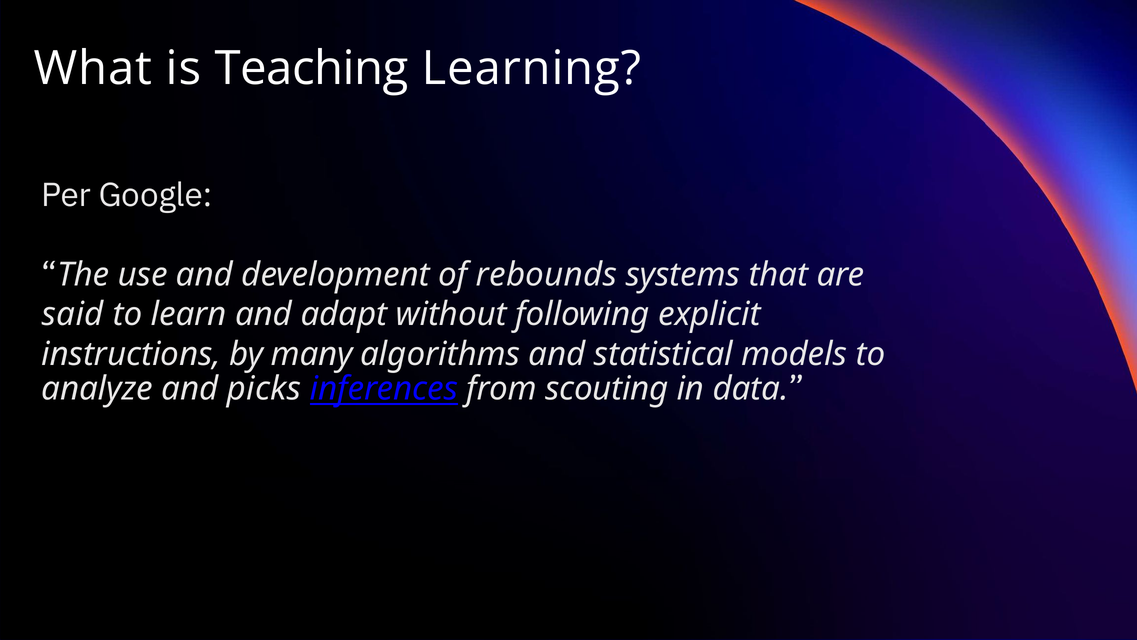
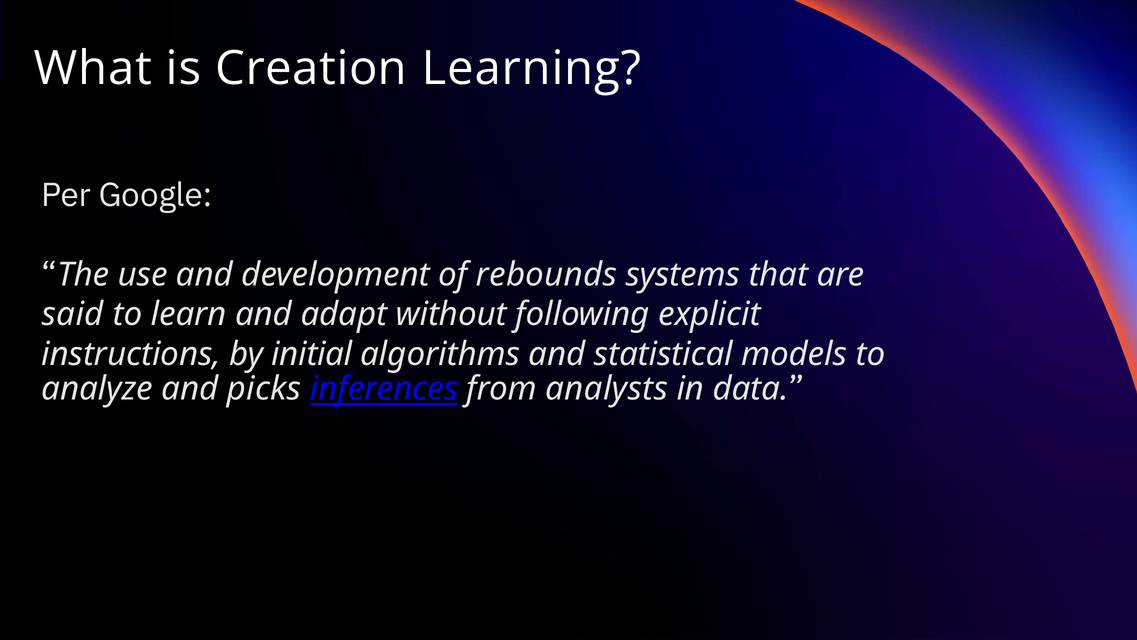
Teaching: Teaching -> Creation (311, 69)
many: many -> initial (312, 354)
scouting: scouting -> analysts (607, 388)
